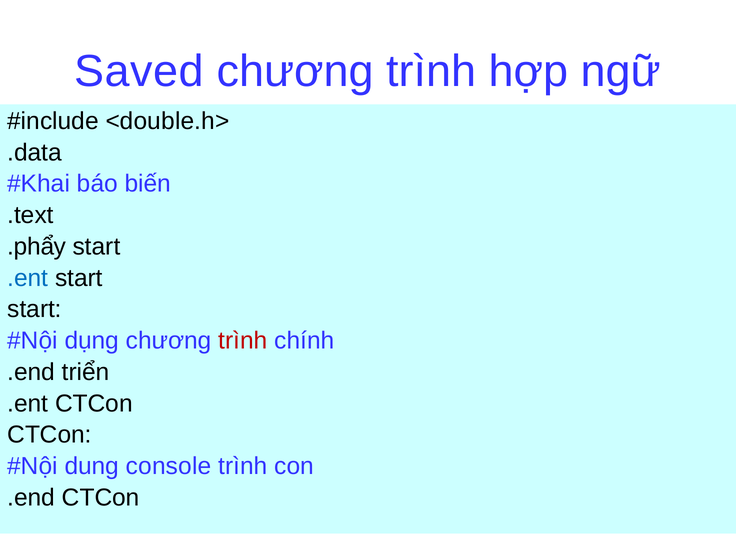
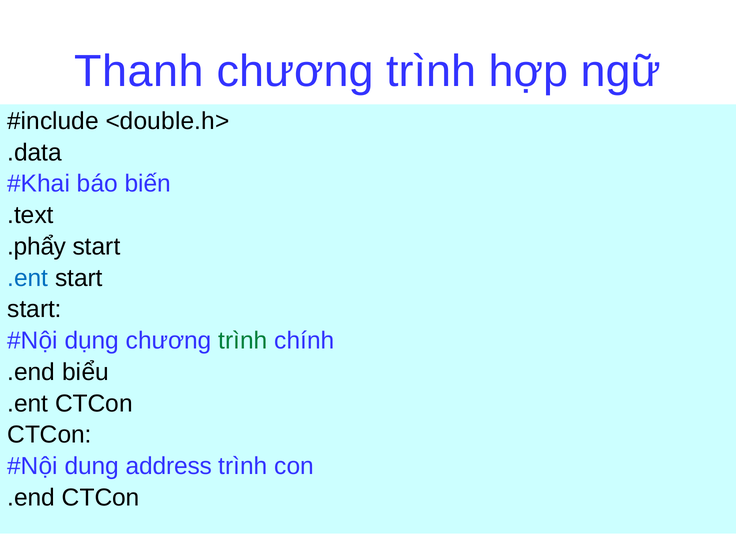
Saved: Saved -> Thanh (139, 71)
trình colour: red -> green (243, 341)
triển: triển -> biểu (86, 372)
console: console -> address (169, 466)
